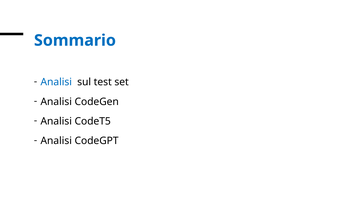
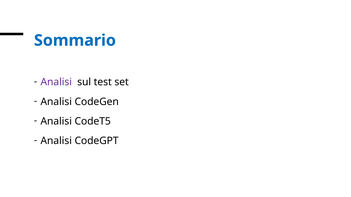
Analisi colour: blue -> purple (56, 82)
